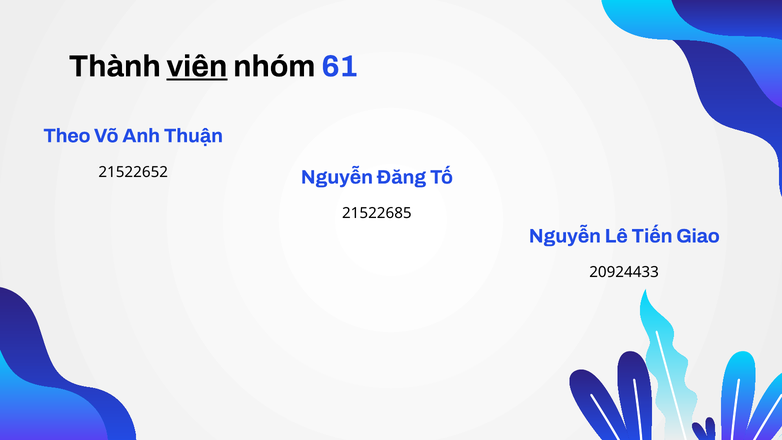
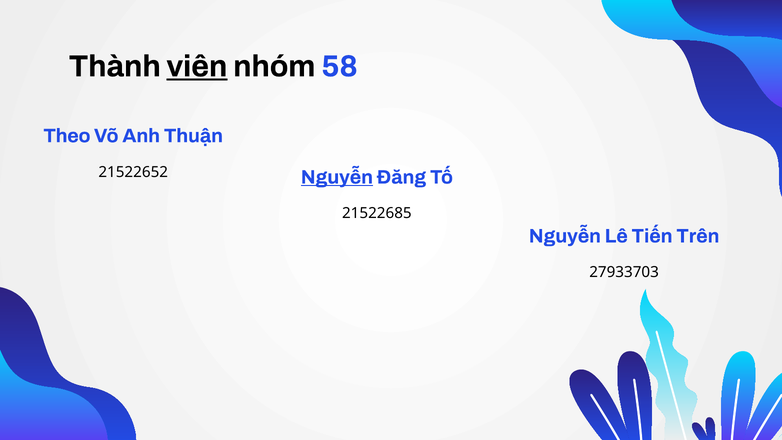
61: 61 -> 58 (340, 66)
Nguyễn underline: none -> present (337, 177)
Giao: Giao -> Trên (698, 236)
20924433: 20924433 -> 27933703 (624, 272)
